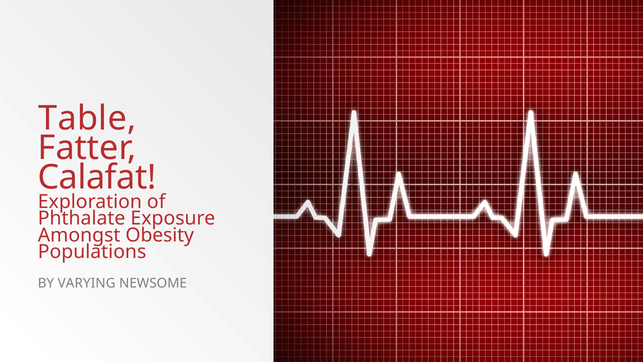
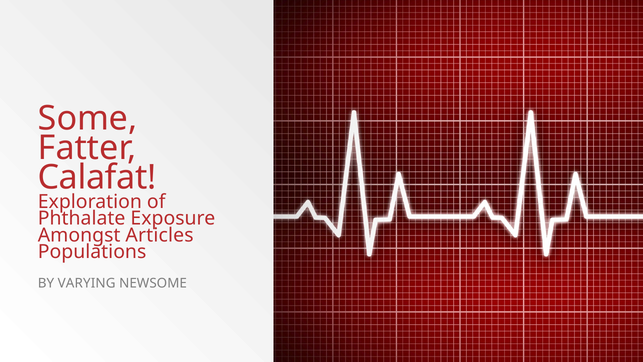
Table: Table -> Some (88, 118)
Obesity: Obesity -> Articles (160, 235)
